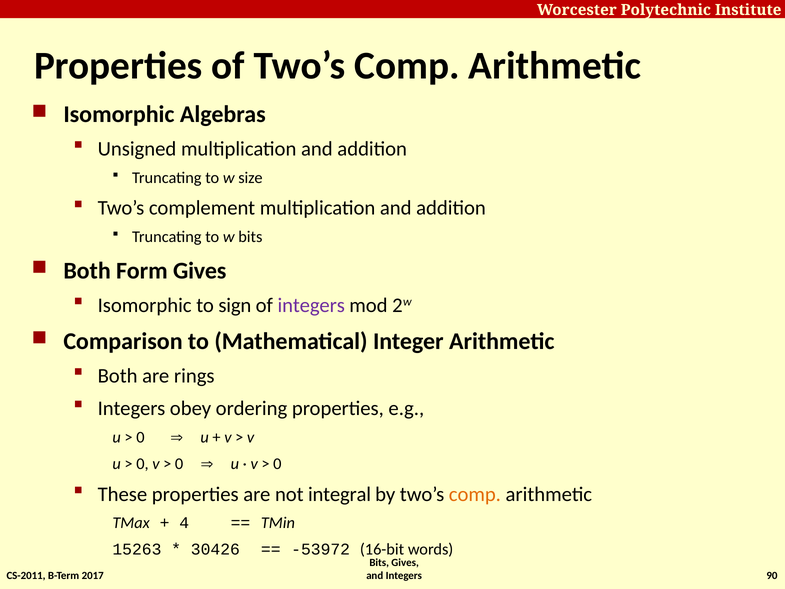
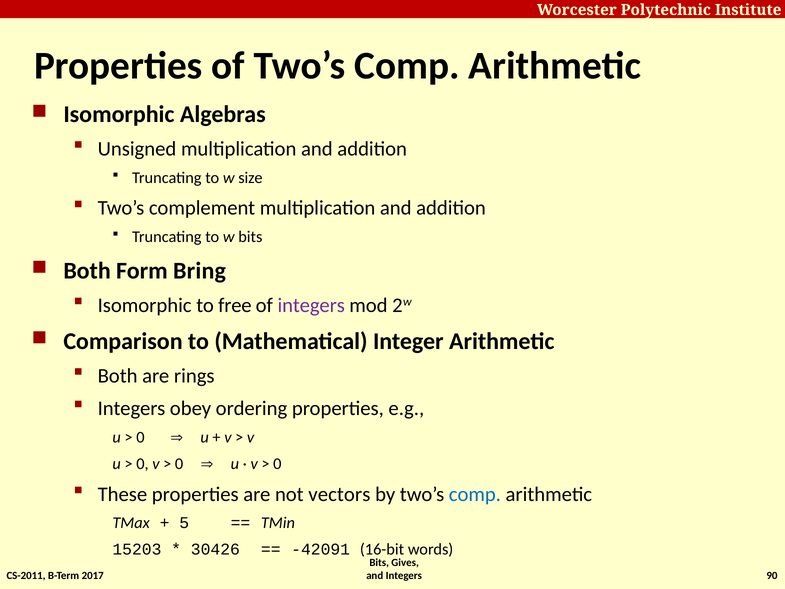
Form Gives: Gives -> Bring (200, 271)
sign: sign -> free (235, 305)
integral: integral -> vectors (339, 494)
comp colour: orange -> blue (475, 494)
4: 4 -> 5 (184, 523)
15263: 15263 -> 15203 (137, 549)
-53972: -53972 -> -42091 (321, 549)
